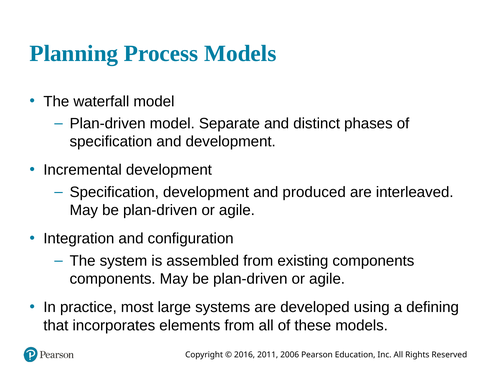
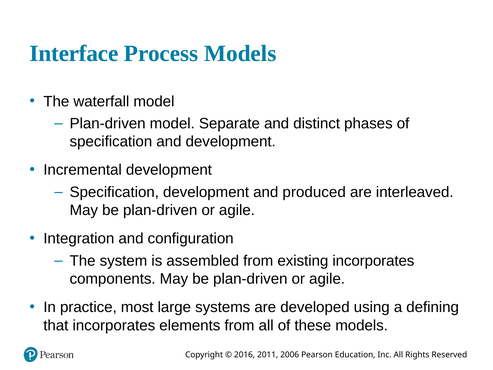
Planning: Planning -> Interface (74, 53)
existing components: components -> incorporates (373, 261)
